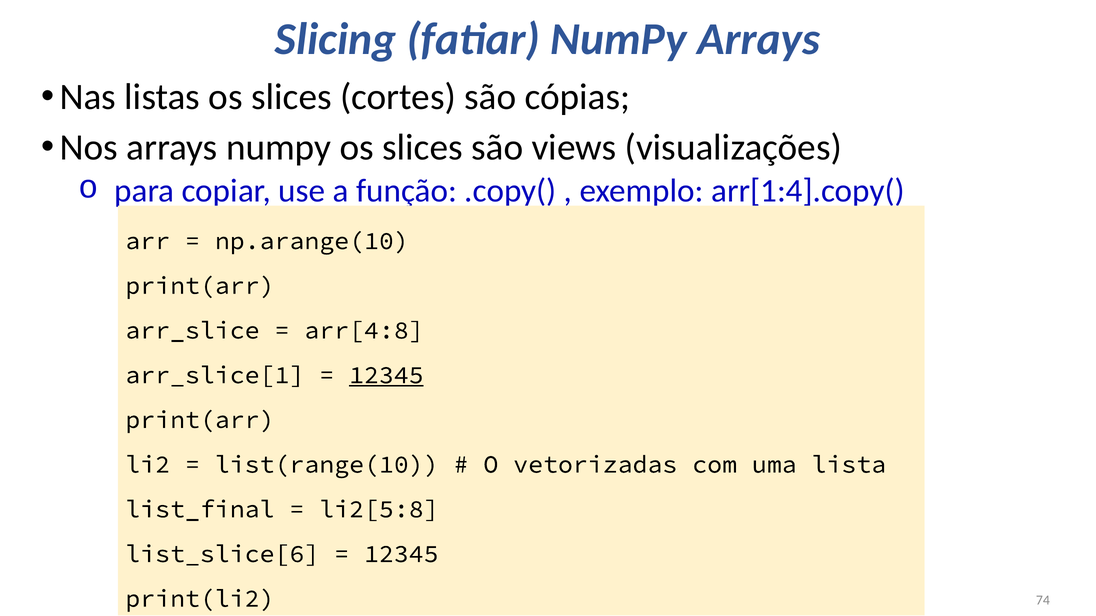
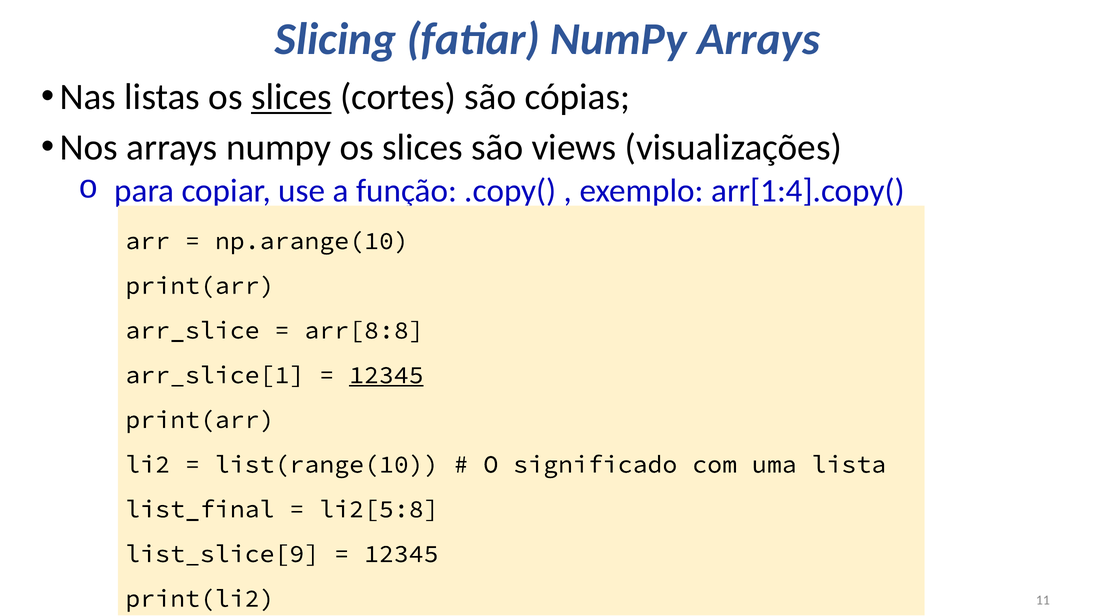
slices underline: none -> present (291, 97)
arr[4:8: arr[4:8 -> arr[8:8 (364, 331)
vetorizadas: vetorizadas -> significado (595, 465)
list_slice[6: list_slice[6 -> list_slice[9 (222, 554)
74: 74 -> 11 (1043, 601)
